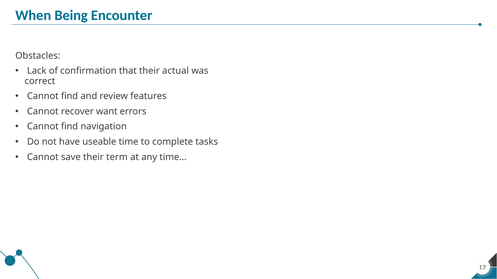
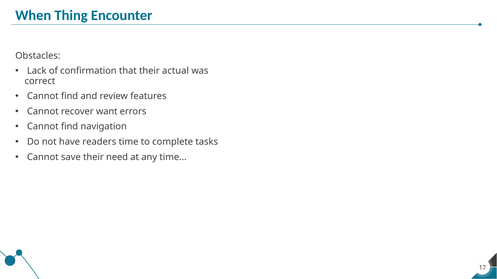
Being: Being -> Thing (71, 15)
useable: useable -> readers (99, 142)
term: term -> need (117, 157)
